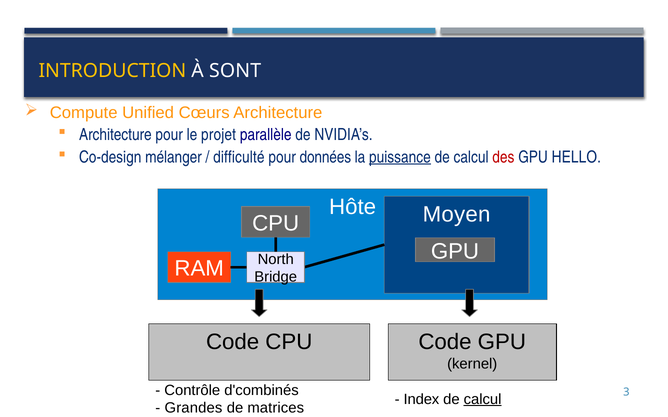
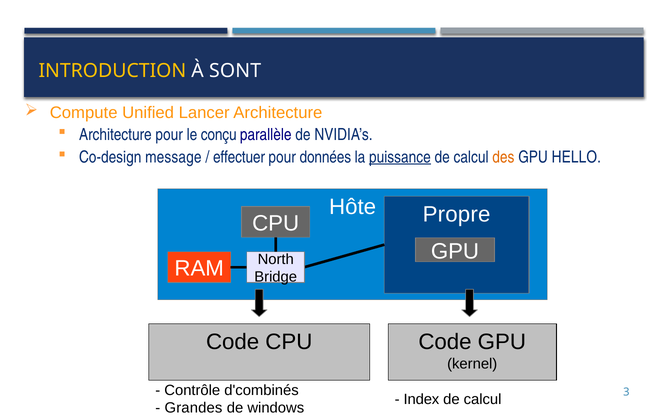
Cœurs: Cœurs -> Lancer (204, 113)
projet: projet -> conçu (219, 135)
mélanger: mélanger -> message (173, 157)
difficulté: difficulté -> effectuer (239, 157)
des colour: red -> orange (503, 157)
Moyen: Moyen -> Propre (457, 215)
calcul underline: present -> none (483, 400)
matrices: matrices -> windows (276, 409)
